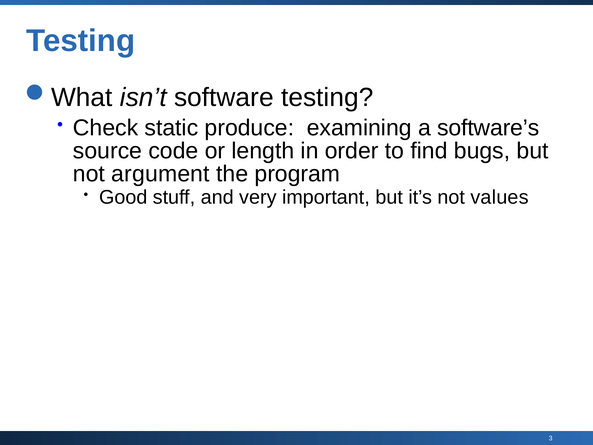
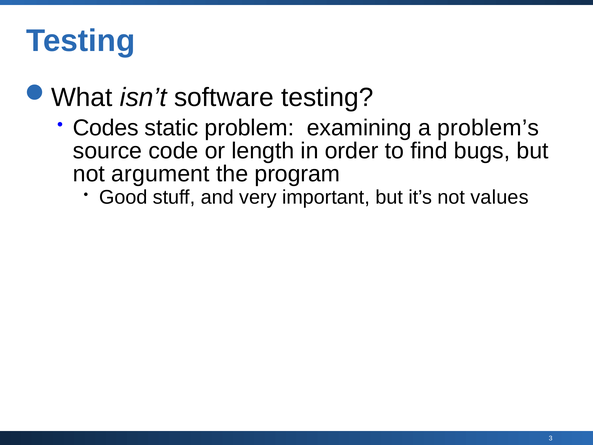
Check: Check -> Codes (106, 128)
produce: produce -> problem (249, 128)
software’s: software’s -> problem’s (488, 128)
